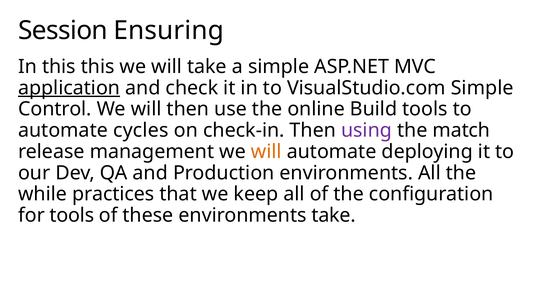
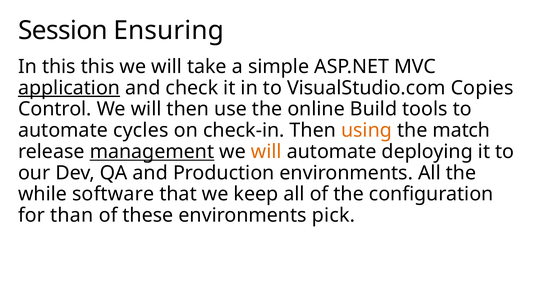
VisualStudio.com Simple: Simple -> Copies (482, 88)
using colour: purple -> orange (367, 130)
management underline: none -> present (152, 152)
practices: practices -> software (113, 194)
for tools: tools -> than (72, 215)
environments take: take -> pick (333, 215)
